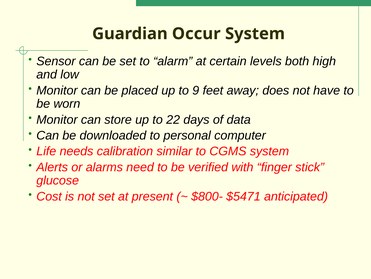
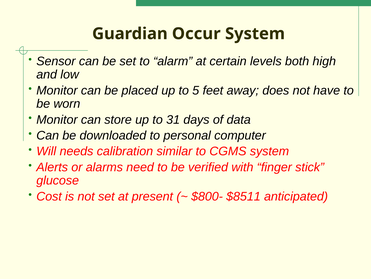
9: 9 -> 5 (196, 90)
22: 22 -> 31 (173, 119)
Life: Life -> Will (46, 151)
$5471: $5471 -> $8511 (243, 196)
